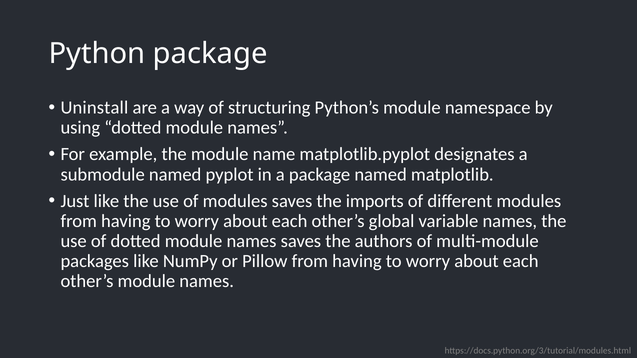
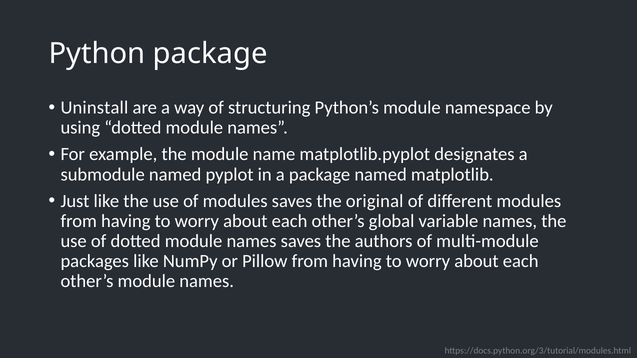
imports: imports -> original (375, 201)
